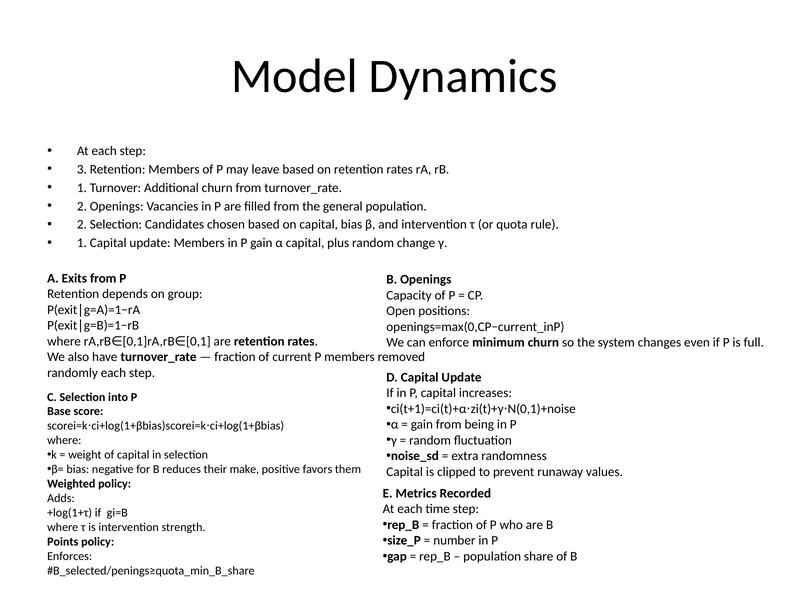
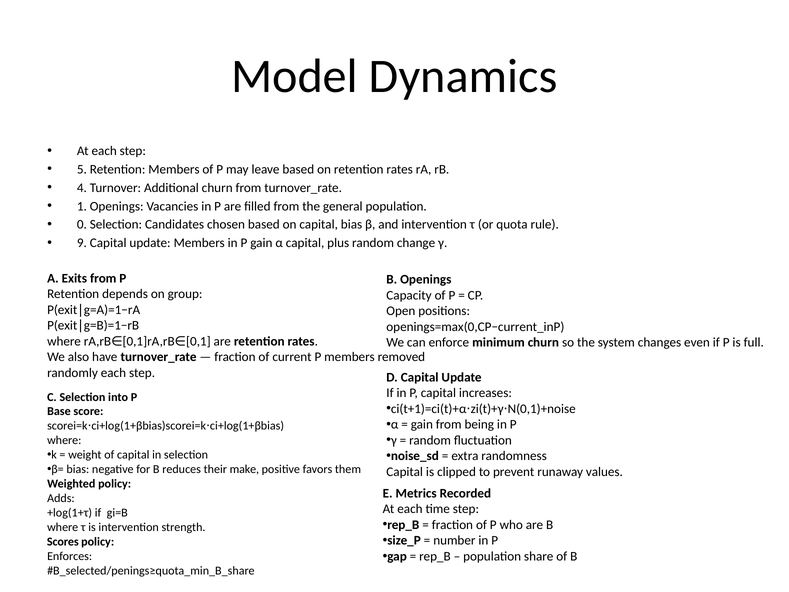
3: 3 -> 5 (82, 169)
1: 1 -> 4 (82, 188)
2: 2 -> 1 (82, 206)
2: 2 -> 0 (82, 225)
1: 1 -> 9 (82, 243)
Points: Points -> Scores (63, 542)
